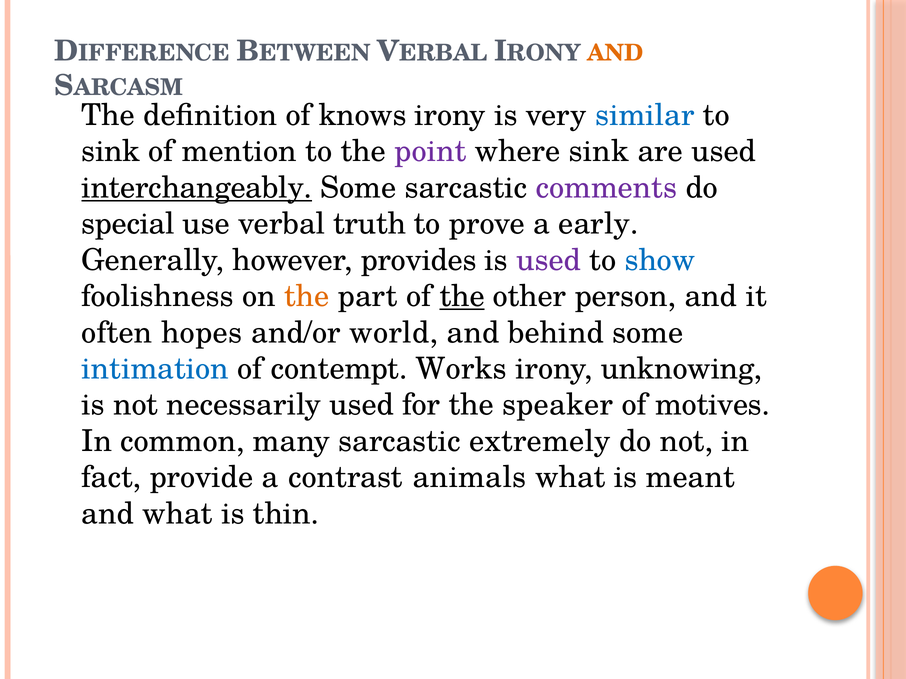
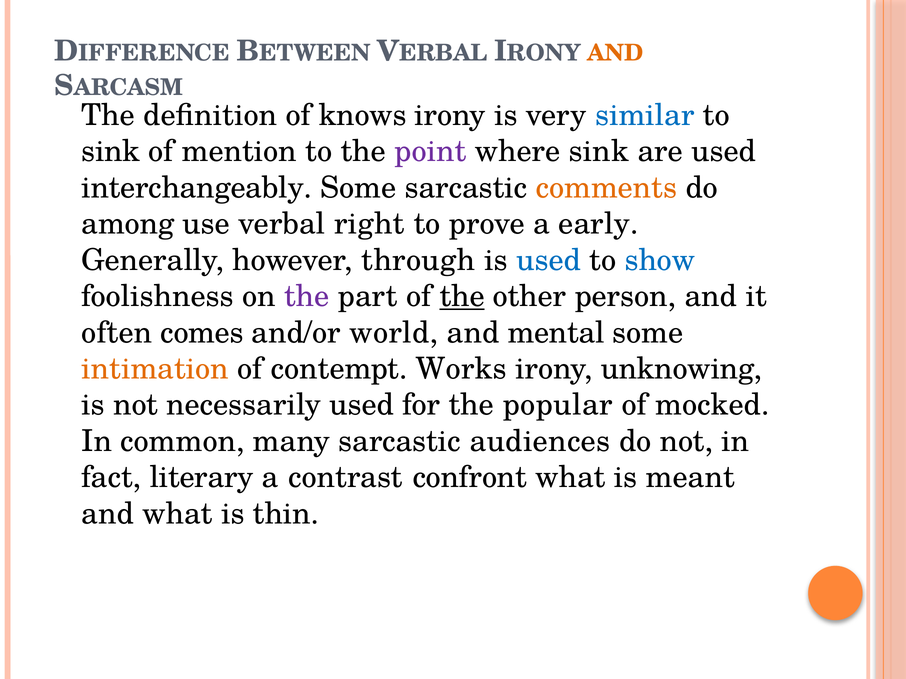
interchangeably underline: present -> none (197, 188)
comments colour: purple -> orange (606, 188)
special: special -> among (128, 224)
truth: truth -> right (369, 224)
provides: provides -> through (418, 260)
used colour: purple -> blue (549, 260)
the colour: orange -> purple (307, 297)
hopes: hopes -> comes (202, 333)
behind: behind -> mental (556, 333)
intimation colour: blue -> orange (155, 369)
speaker: speaker -> popular (558, 405)
motives: motives -> mocked (712, 405)
extremely: extremely -> audiences (540, 442)
provide: provide -> literary (201, 478)
animals: animals -> confront (470, 478)
